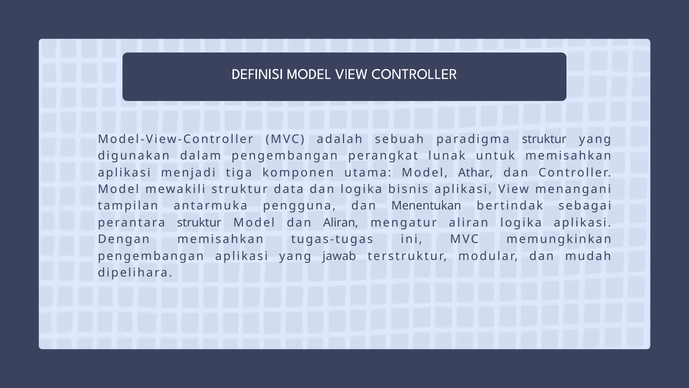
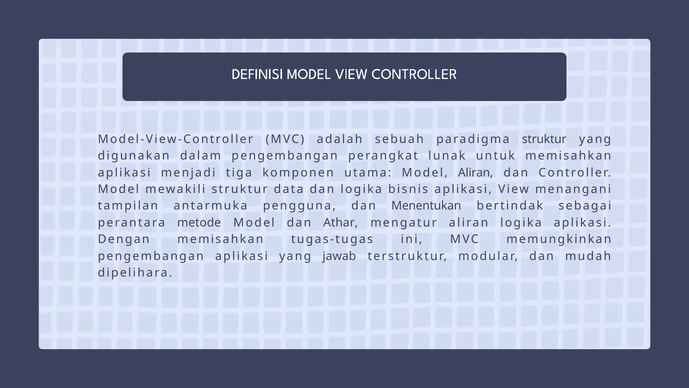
Model Athar: Athar -> Aliran (476, 172)
perantara struktur: struktur -> metode (199, 222)
dan Aliran: Aliran -> Athar (341, 222)
